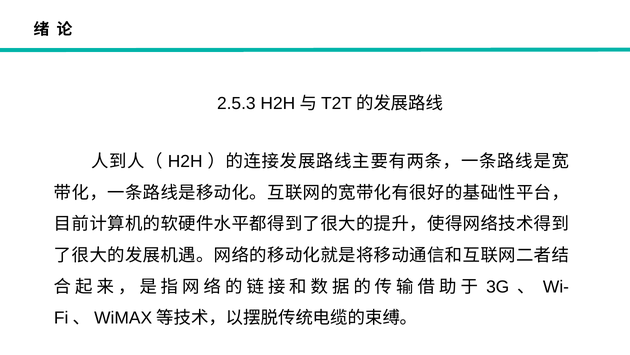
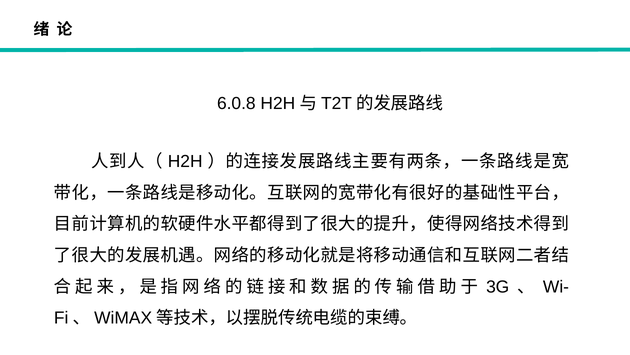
2.5.3: 2.5.3 -> 6.0.8 (236, 103)
